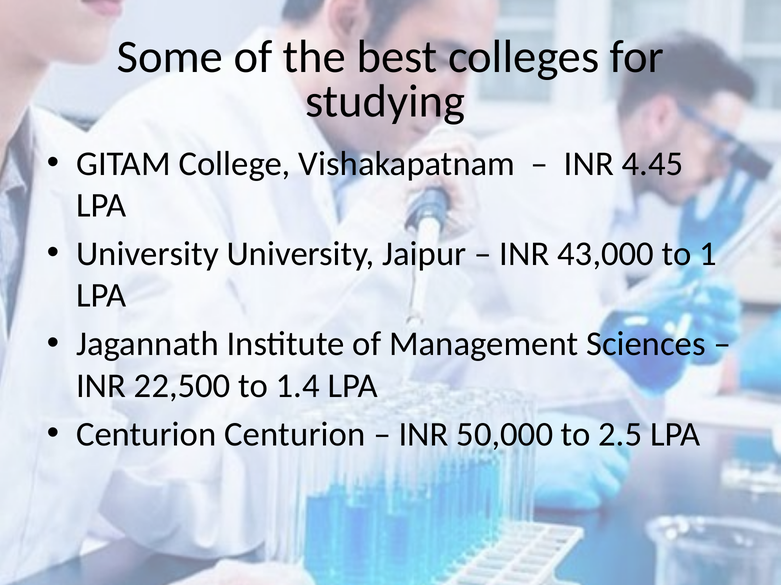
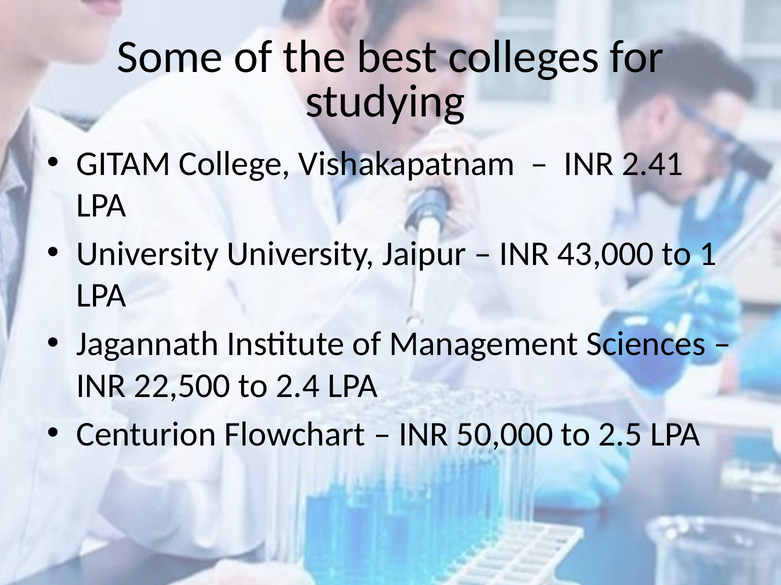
4.45: 4.45 -> 2.41 (652, 164)
1.4: 1.4 -> 2.4 (298, 386)
Centurion Centurion: Centurion -> Flowchart (295, 435)
